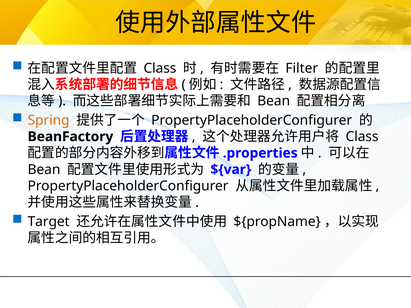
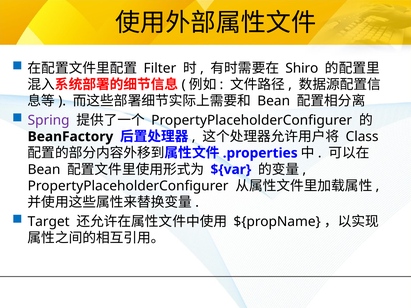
Class: Class -> Filter (160, 68)
Filter: Filter -> Shiro (302, 68)
Spring colour: orange -> purple (49, 120)
